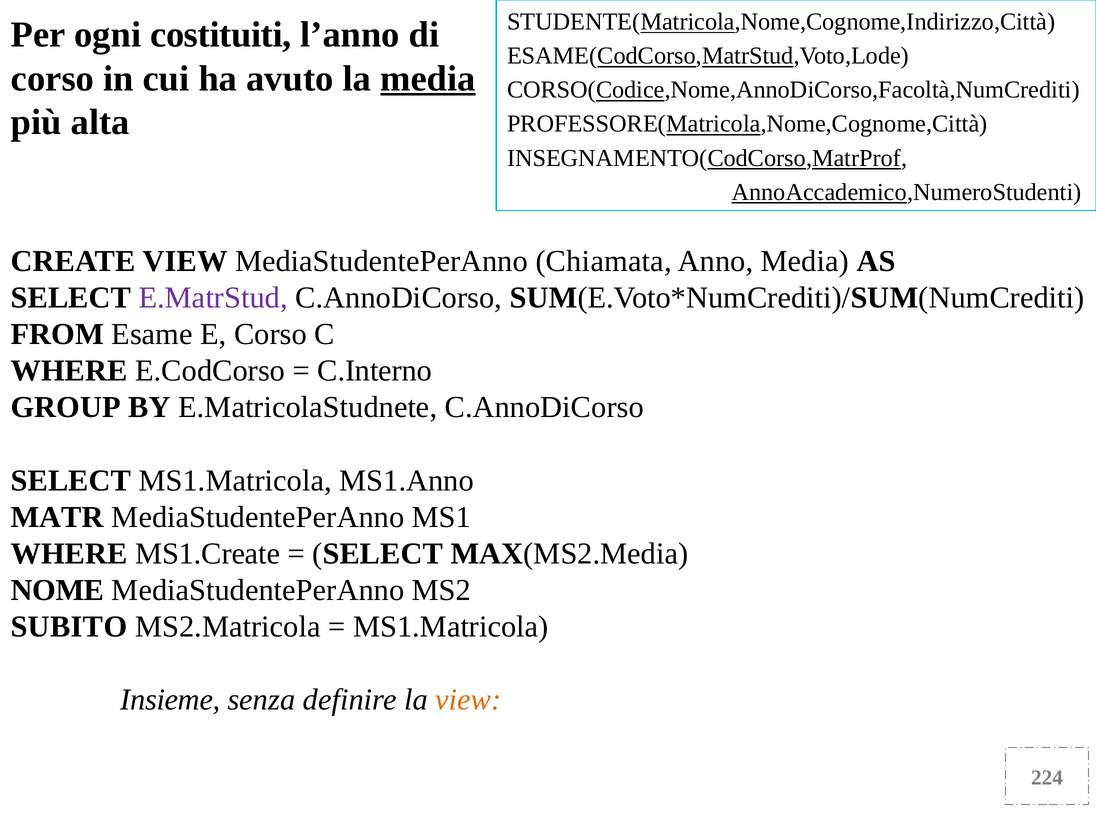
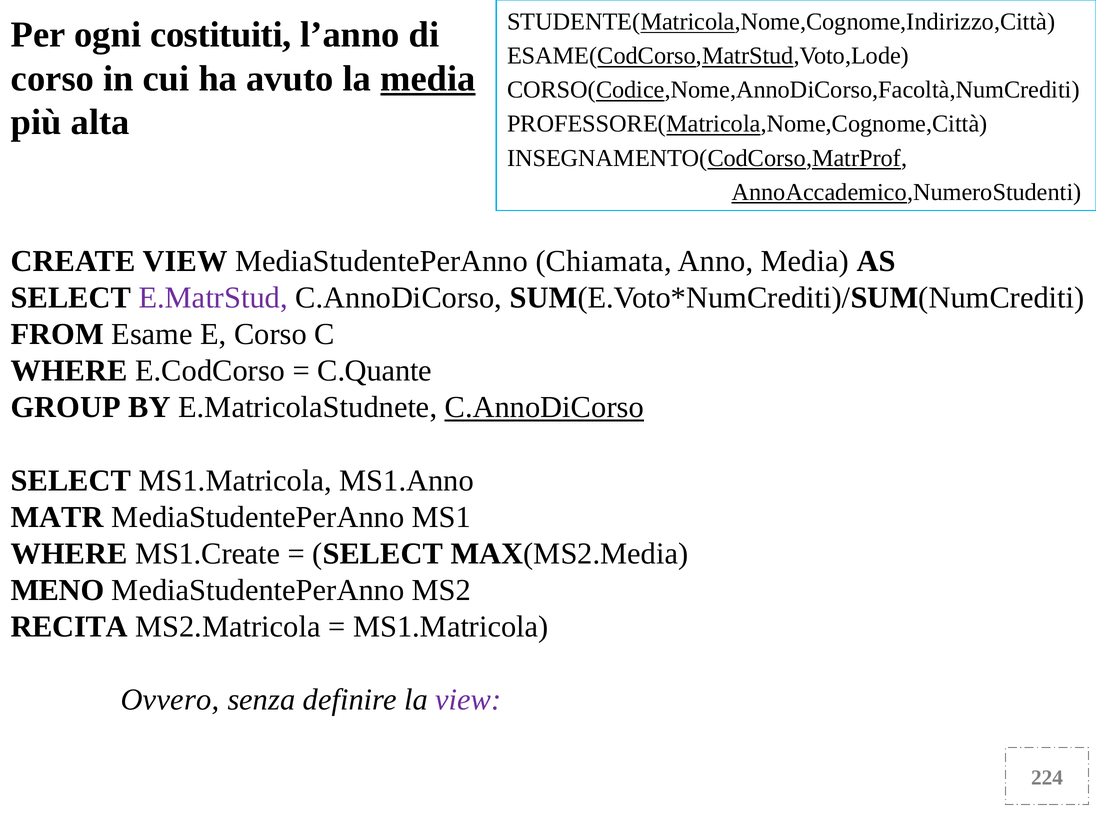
C.Interno: C.Interno -> C.Quante (375, 371)
C.AnnoDiCorso underline: none -> present (544, 407)
NOME: NOME -> MENO (57, 590)
SUBITO: SUBITO -> RECITA (69, 627)
Insieme: Insieme -> Ovvero (170, 700)
view colour: orange -> purple (468, 700)
